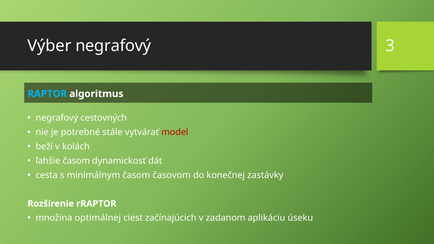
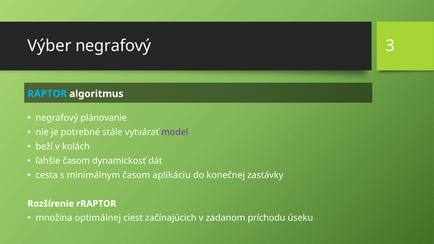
cestovných: cestovných -> plánovanie (104, 118)
model colour: red -> purple (175, 132)
časovom: časovom -> aplikáciu (172, 175)
aplikáciu: aplikáciu -> príchodu (266, 218)
